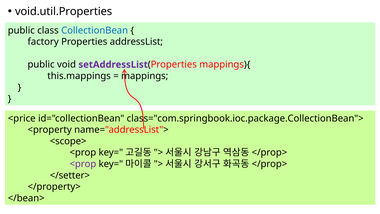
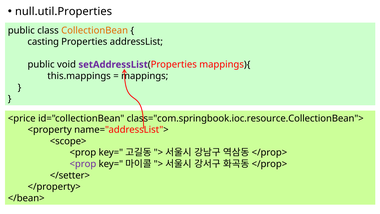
void.util.Properties: void.util.Properties -> null.util.Properties (64, 11)
CollectionBean colour: blue -> orange (95, 30)
factory: factory -> casting (43, 42)
class="com.springbook.ioc.package.CollectionBean">: class="com.springbook.ioc.package.CollectionBean"> -> class="com.springbook.ioc.resource.CollectionBean"> (245, 118)
